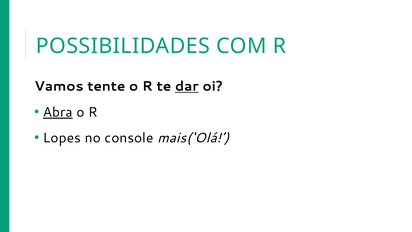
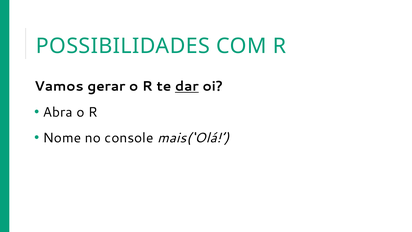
tente: tente -> gerar (106, 86)
Abra underline: present -> none (58, 112)
Lopes: Lopes -> Nome (62, 138)
